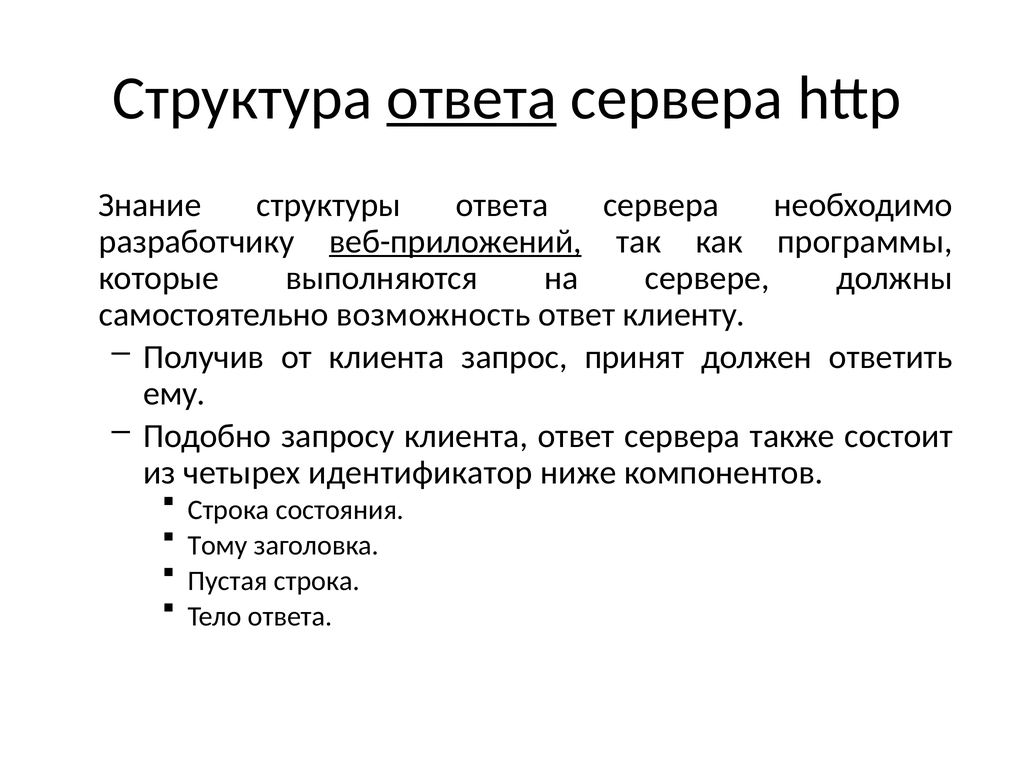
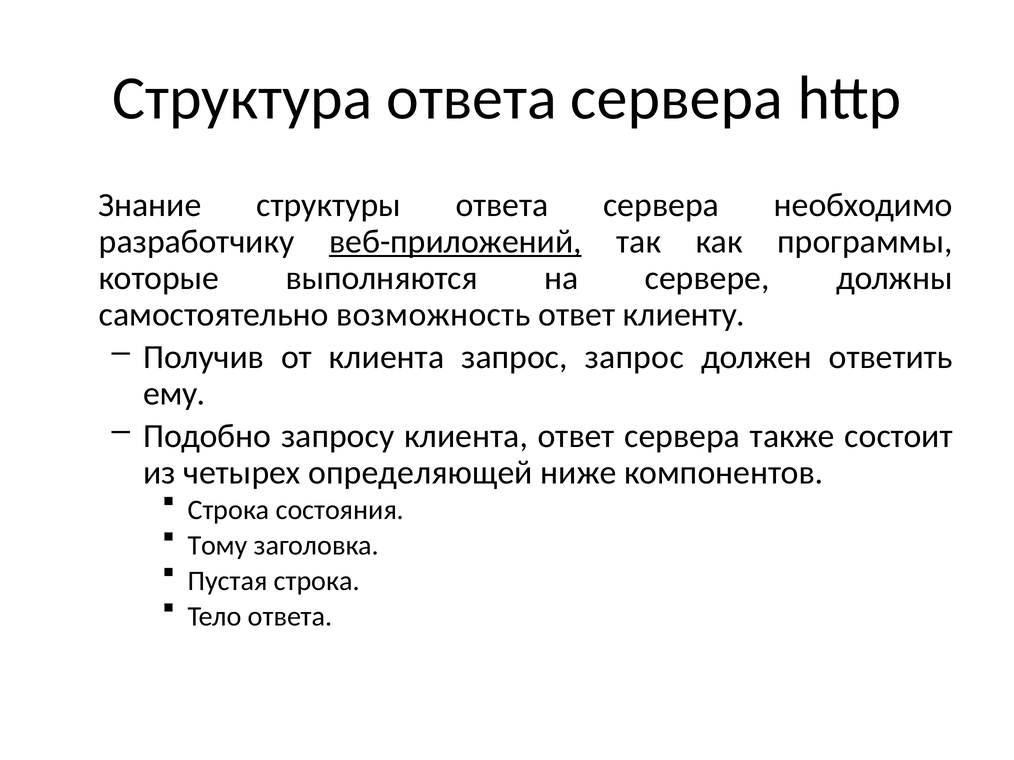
ответа underline: present -> none (472, 98)
запрос принят: принят -> запрос (634, 357)
идентификатор: идентификатор -> определяющей (420, 473)
